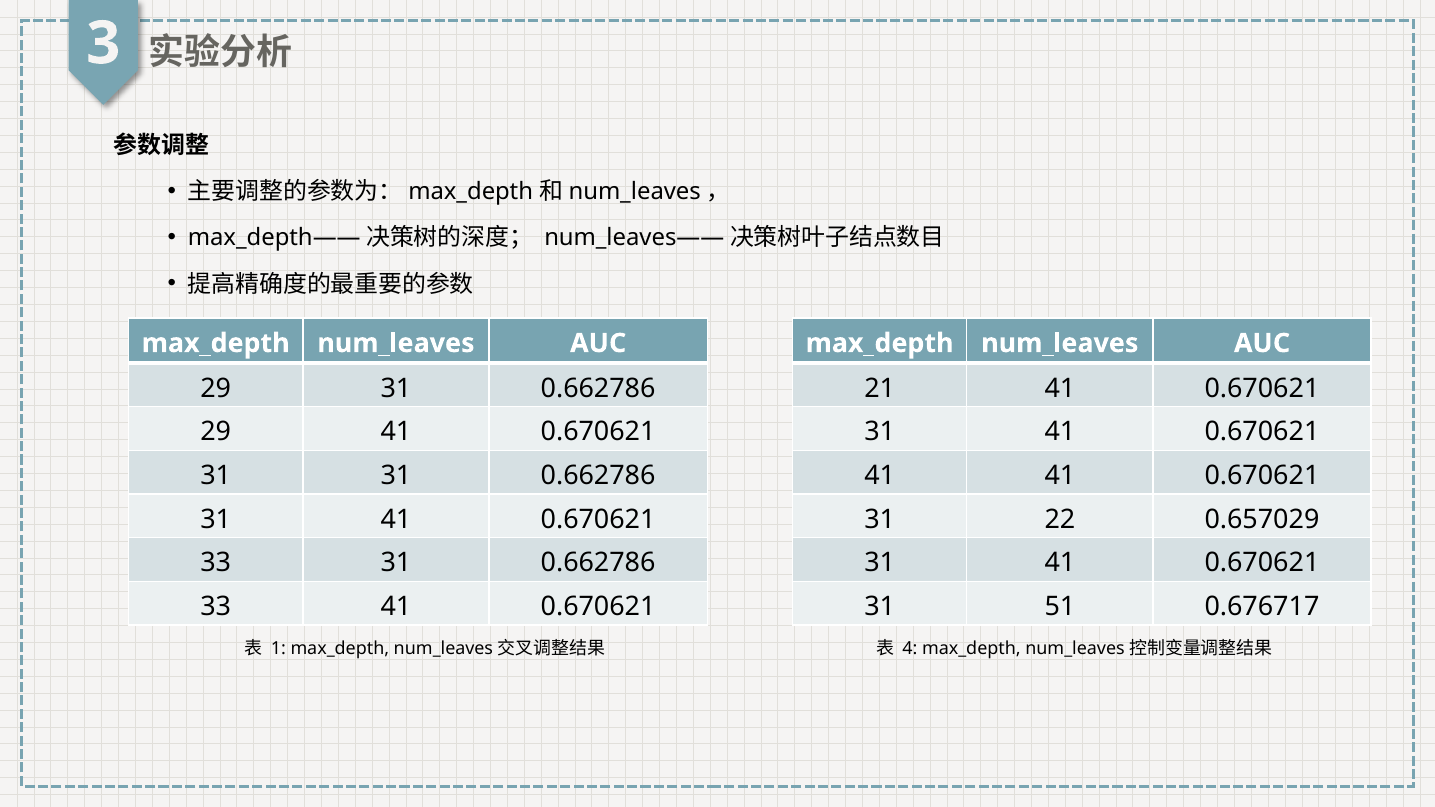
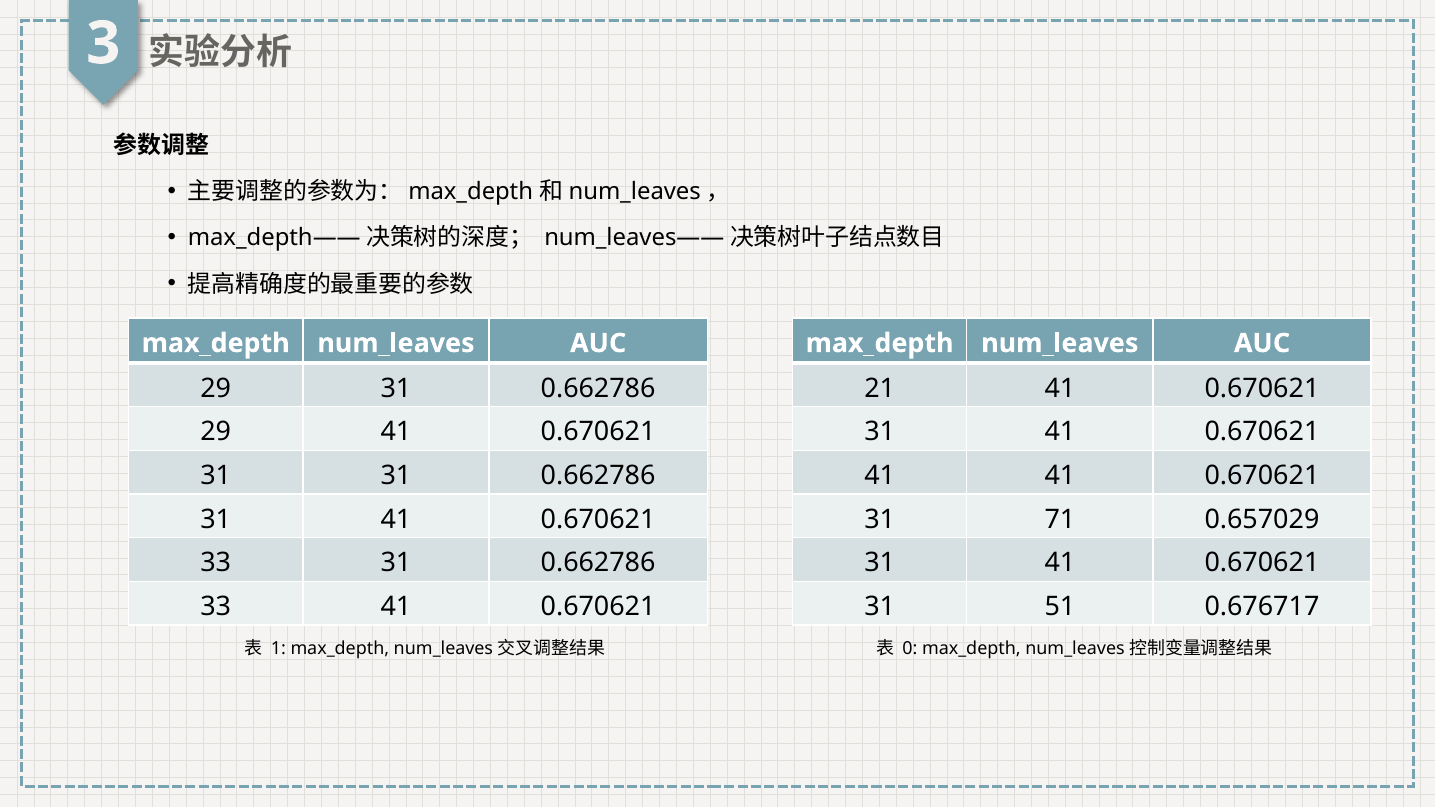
22: 22 -> 71 (1060, 519)
4: 4 -> 0 (910, 649)
